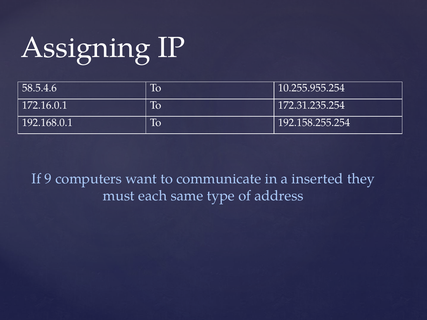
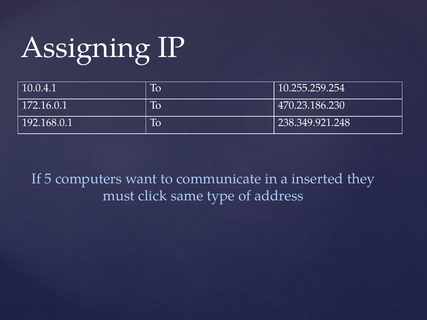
58.5.4.6: 58.5.4.6 -> 10.0.4.1 (39, 88)
10.255.955.254: 10.255.955.254 -> 10.255.259.254 (312, 88)
172.31.235.254: 172.31.235.254 -> 470.23.186.230 (312, 106)
192.158.255.254: 192.158.255.254 -> 238.349.921.248 (314, 123)
9: 9 -> 5 (48, 179)
each: each -> click (153, 196)
